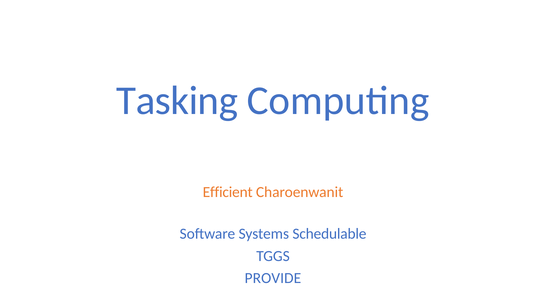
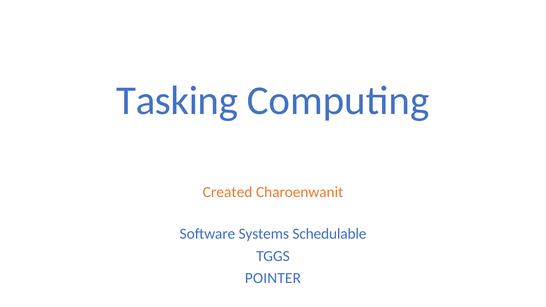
Efficient: Efficient -> Created (228, 192)
PROVIDE: PROVIDE -> POINTER (273, 278)
